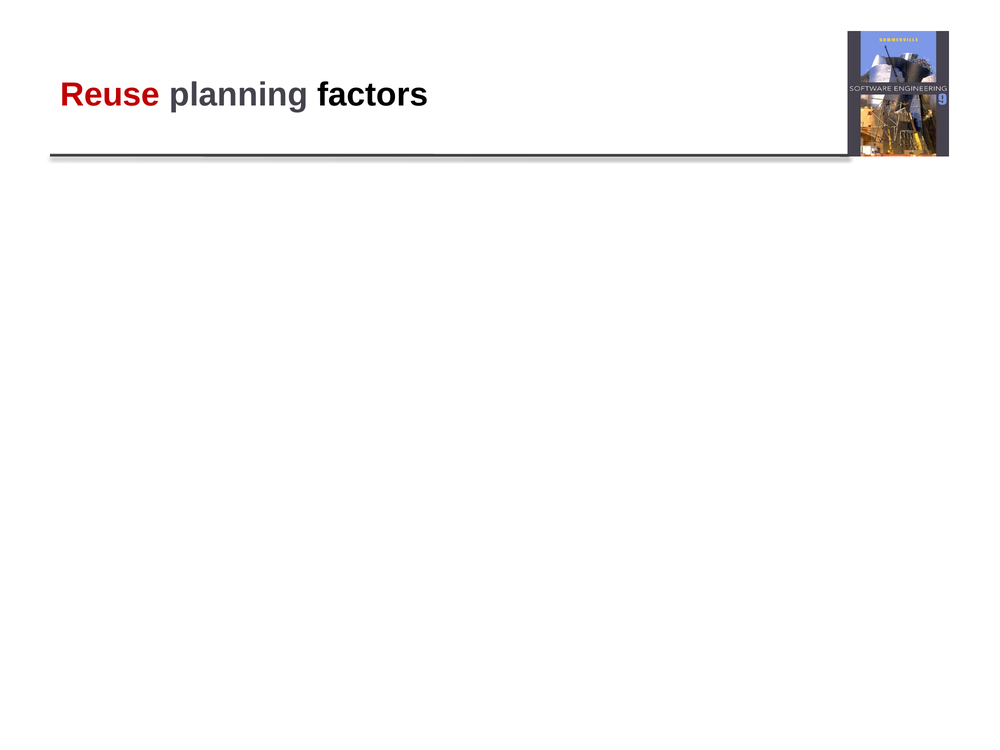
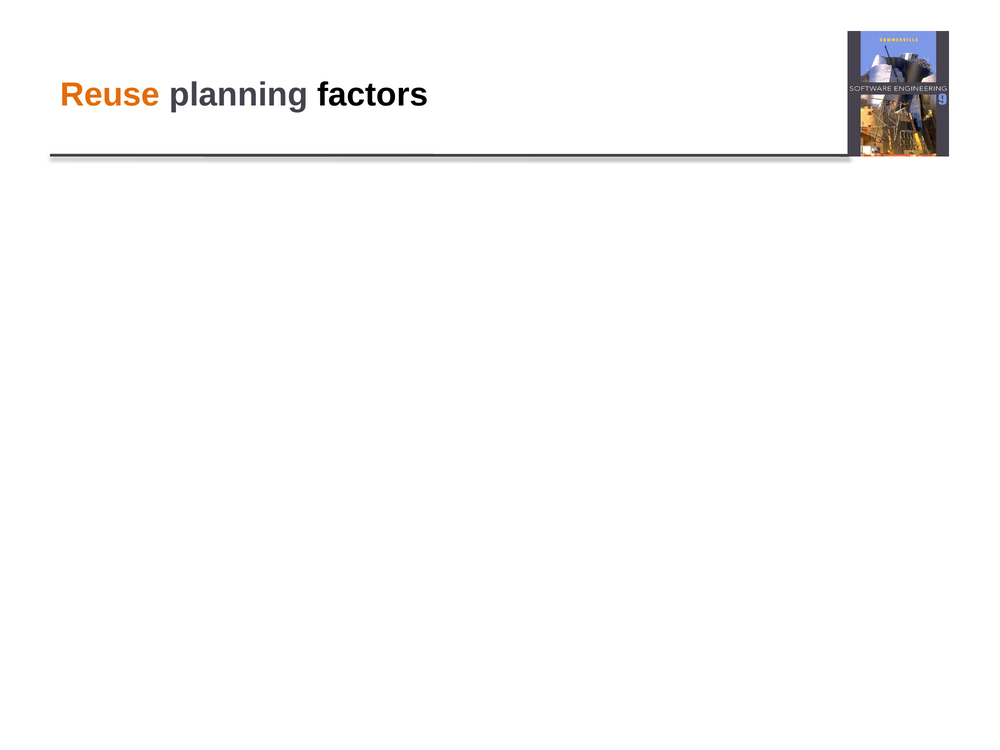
Reuse colour: red -> orange (110, 95)
